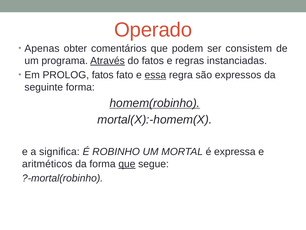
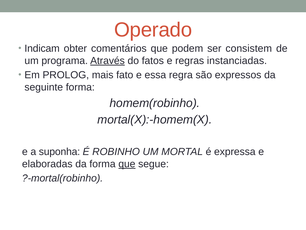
Apenas: Apenas -> Indicam (42, 48)
PROLOG fatos: fatos -> mais (103, 75)
essa underline: present -> none (155, 75)
homem(robinho underline: present -> none (155, 103)
signiﬁca: signiﬁca -> suponha (59, 151)
aritméticos: aritméticos -> elaboradas (47, 164)
